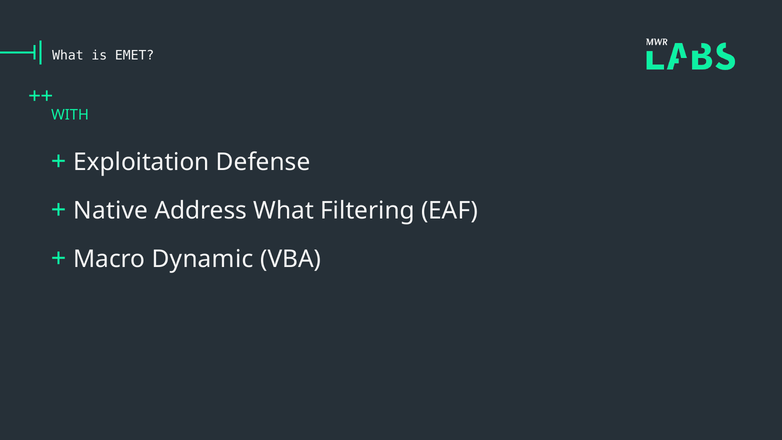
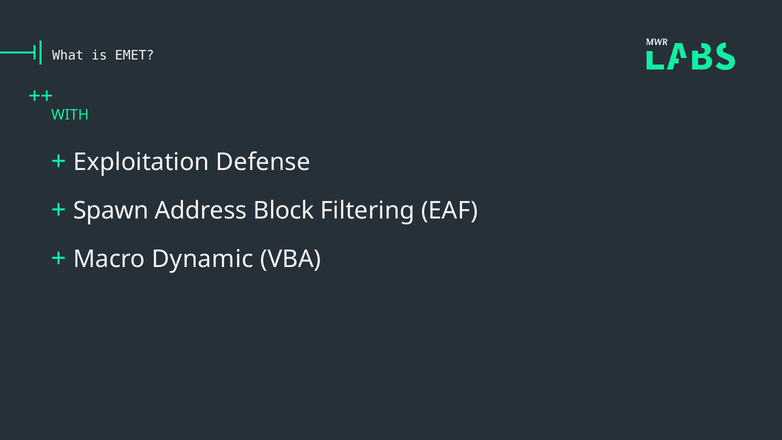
Native: Native -> Spawn (111, 211)
Address What: What -> Block (284, 211)
